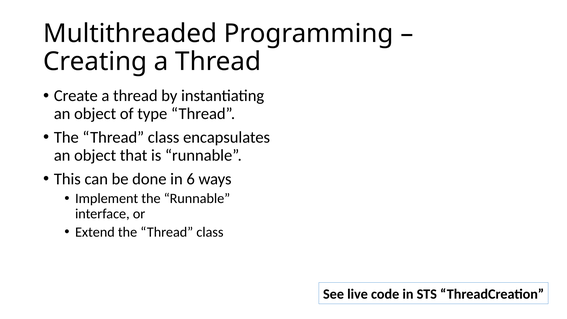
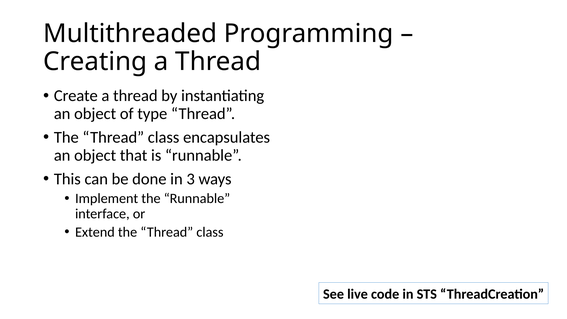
6: 6 -> 3 (191, 179)
